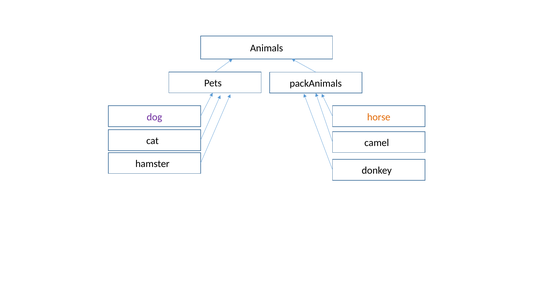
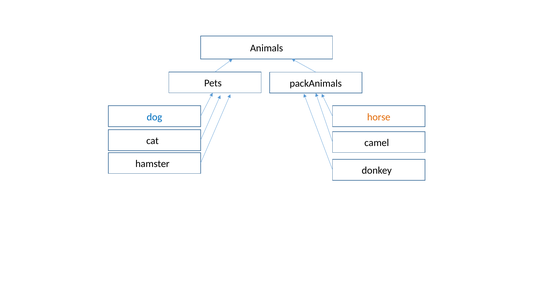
dog colour: purple -> blue (154, 117)
